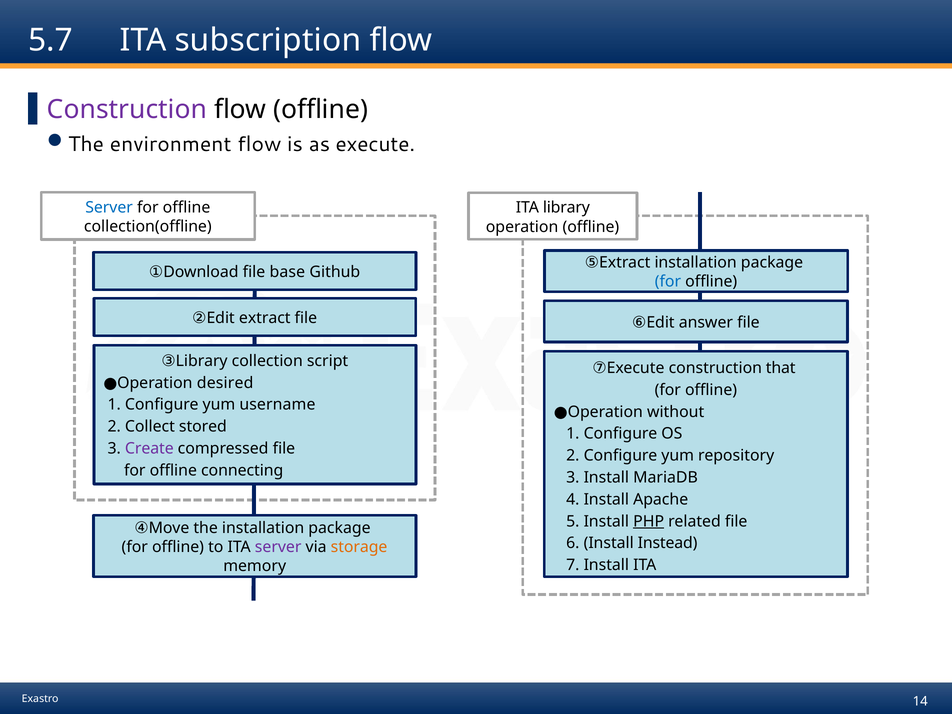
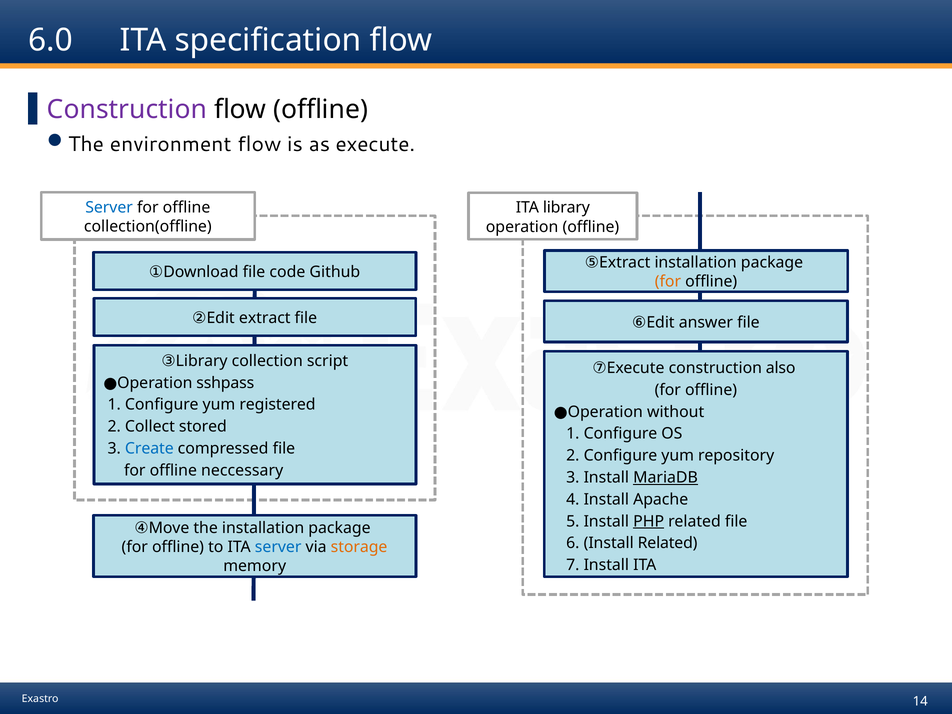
5.7: 5.7 -> 6.0 (51, 40)
subscription: subscription -> specification (268, 40)
base: base -> code (287, 272)
for colour: blue -> orange (668, 282)
that: that -> also (781, 368)
desired: desired -> sshpass (225, 383)
username: username -> registered (277, 405)
Create colour: purple -> blue (149, 449)
connecting: connecting -> neccessary (242, 470)
MariaDB underline: none -> present (666, 478)
Install Instead: Instead -> Related (668, 543)
server colour: purple -> blue (278, 547)
